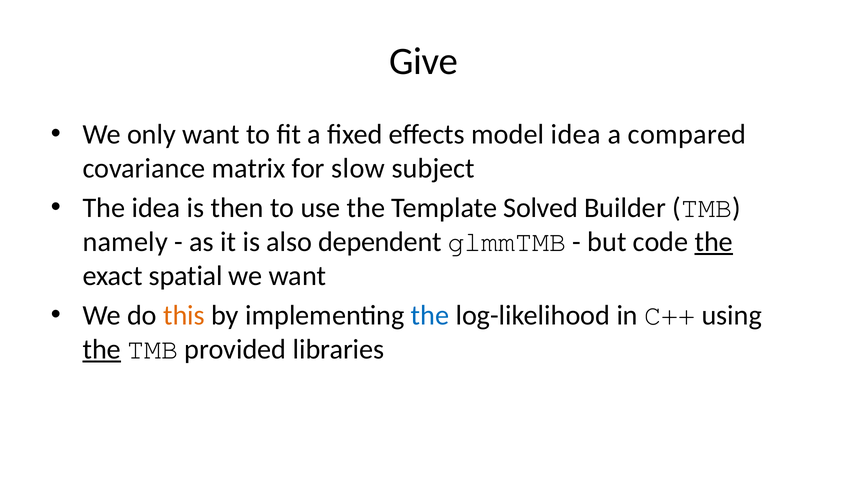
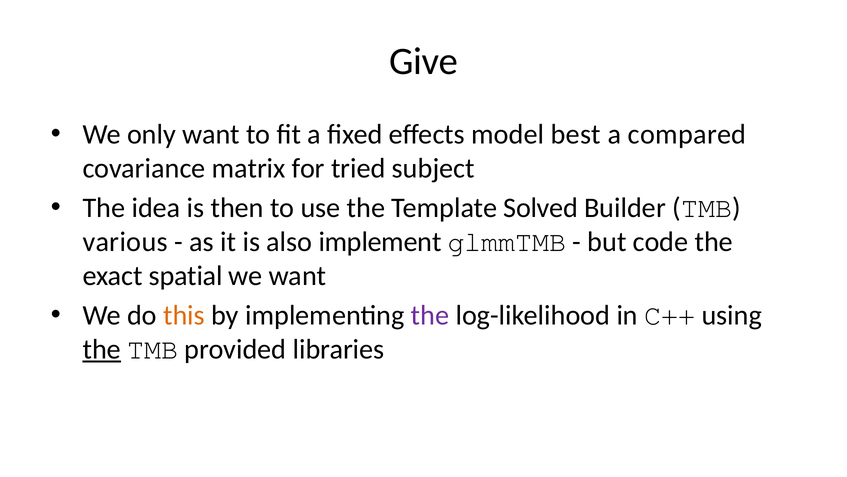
model idea: idea -> best (576, 134)
slow: slow -> tried (358, 168)
namely: namely -> various (125, 242)
dependent: dependent -> implement (380, 242)
the underline: present -> none (714, 242)
the colour: blue -> purple (430, 315)
